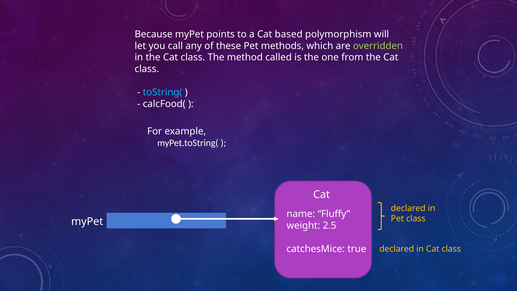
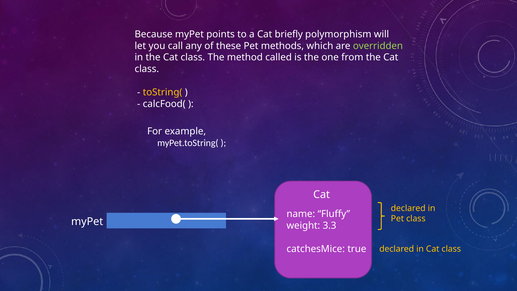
based: based -> briefly (289, 34)
toString( colour: light blue -> yellow (163, 92)
2.5: 2.5 -> 3.3 (330, 226)
